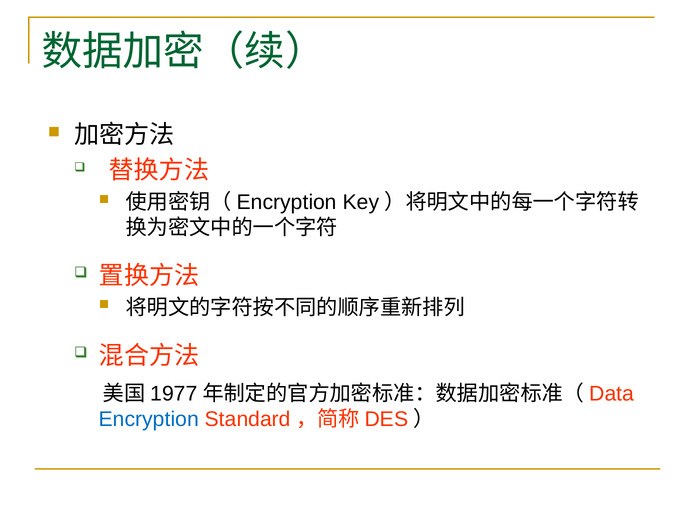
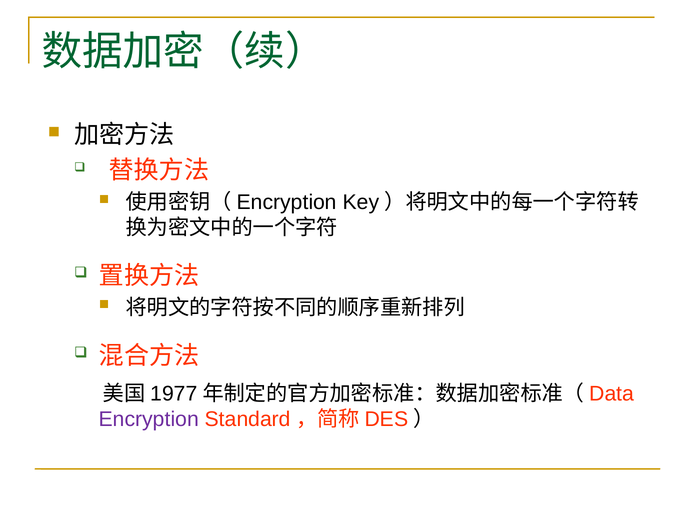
Encryption colour: blue -> purple (149, 420)
